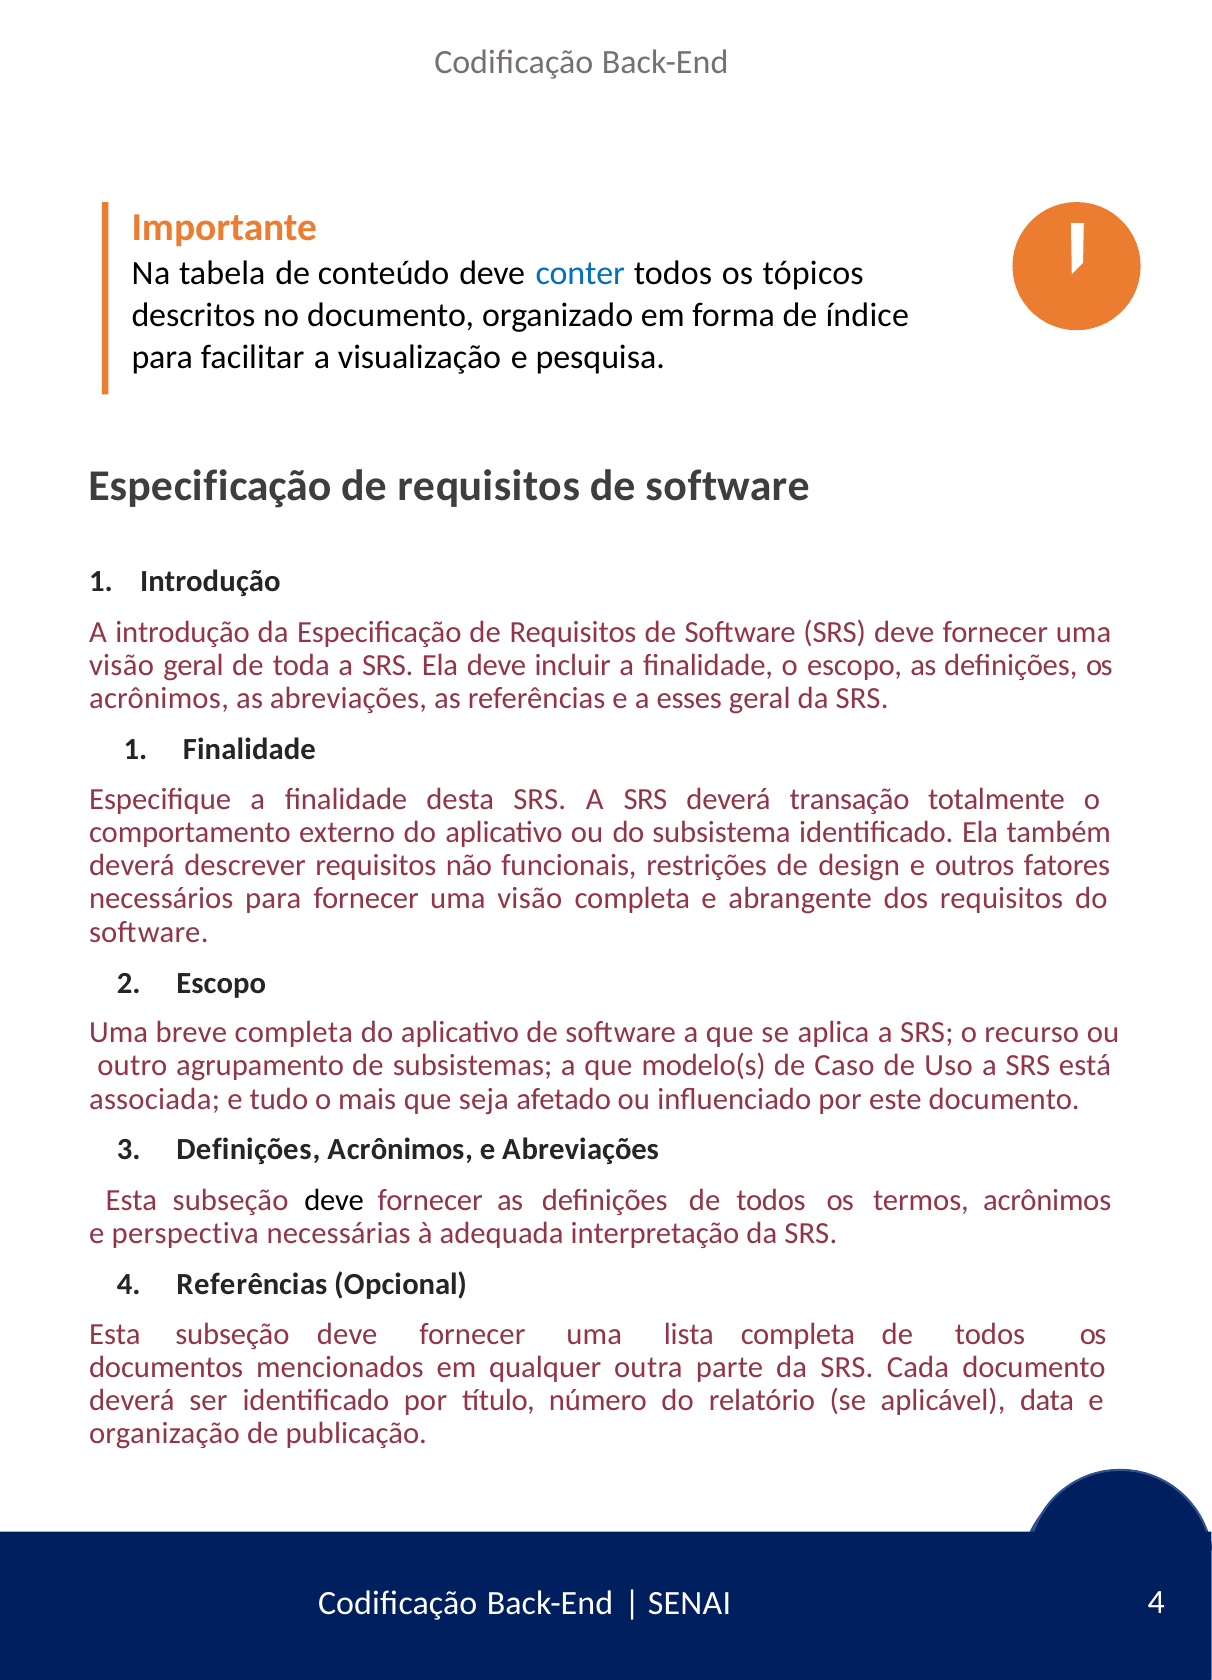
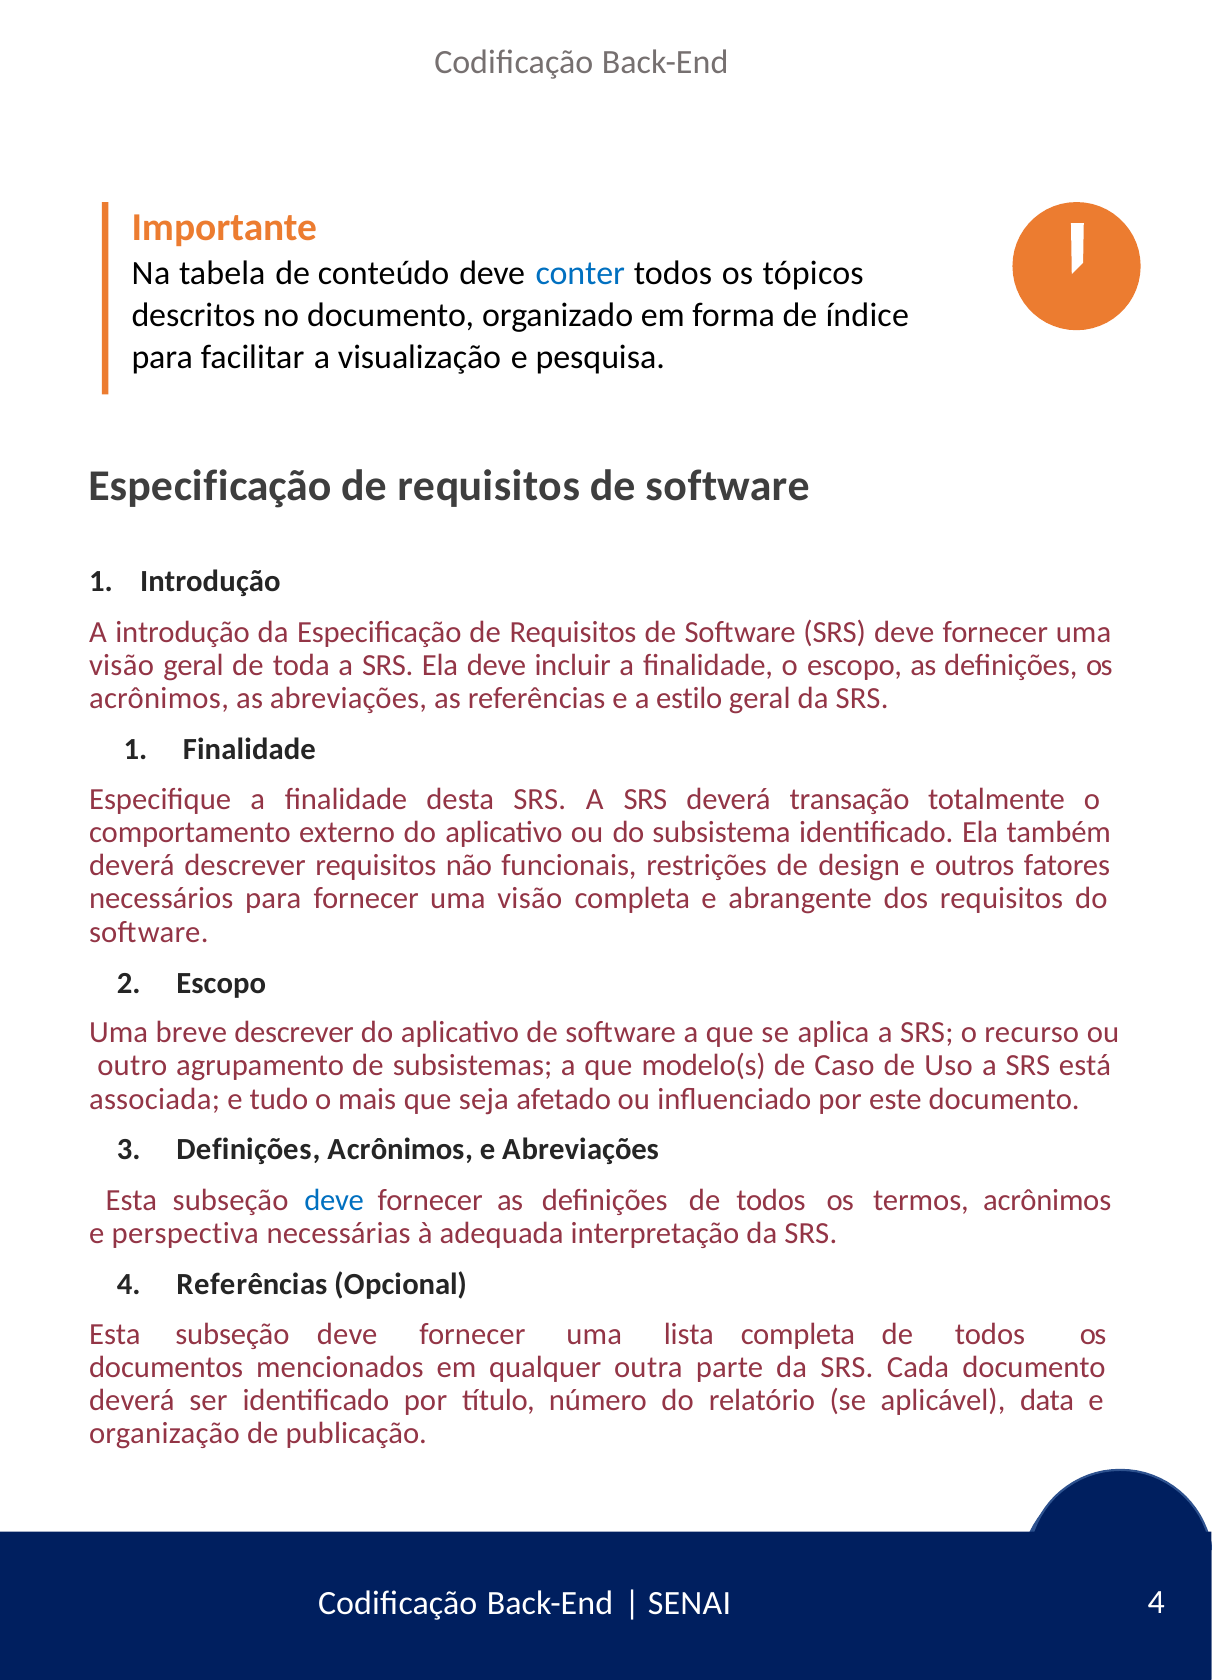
esses: esses -> estilo (689, 698)
breve completa: completa -> descrever (294, 1032)
deve colour: black -> blue (334, 1201)
